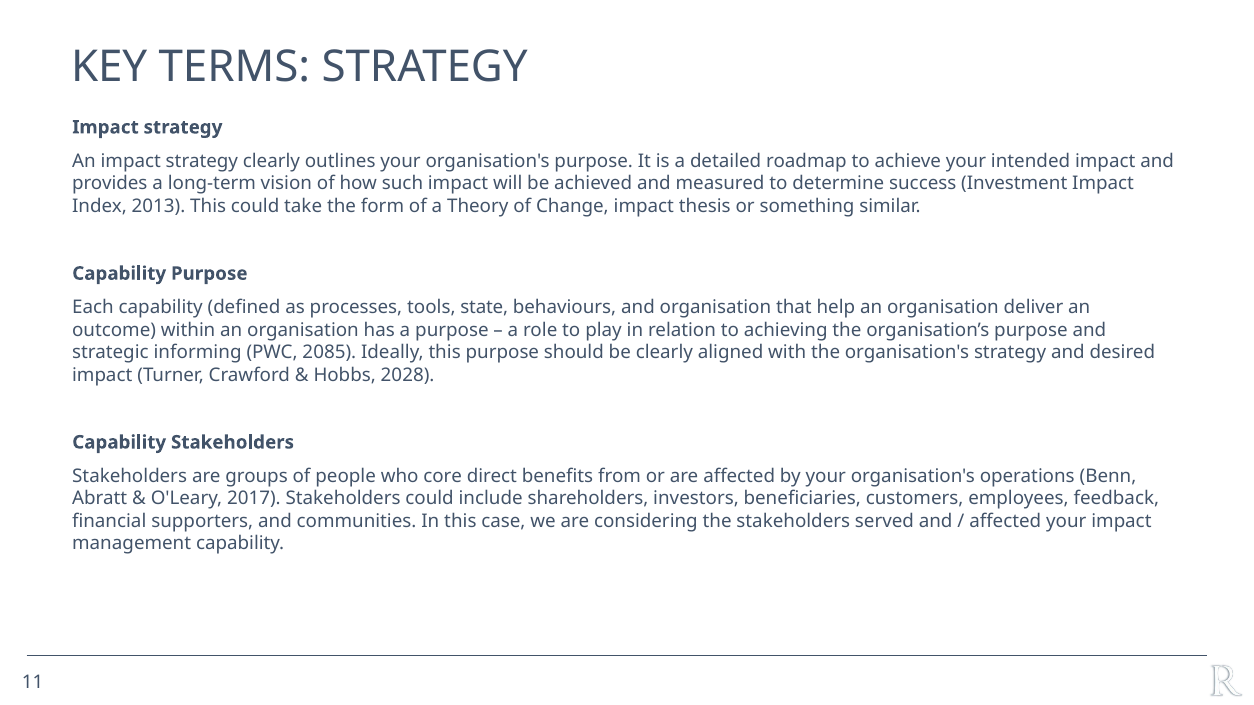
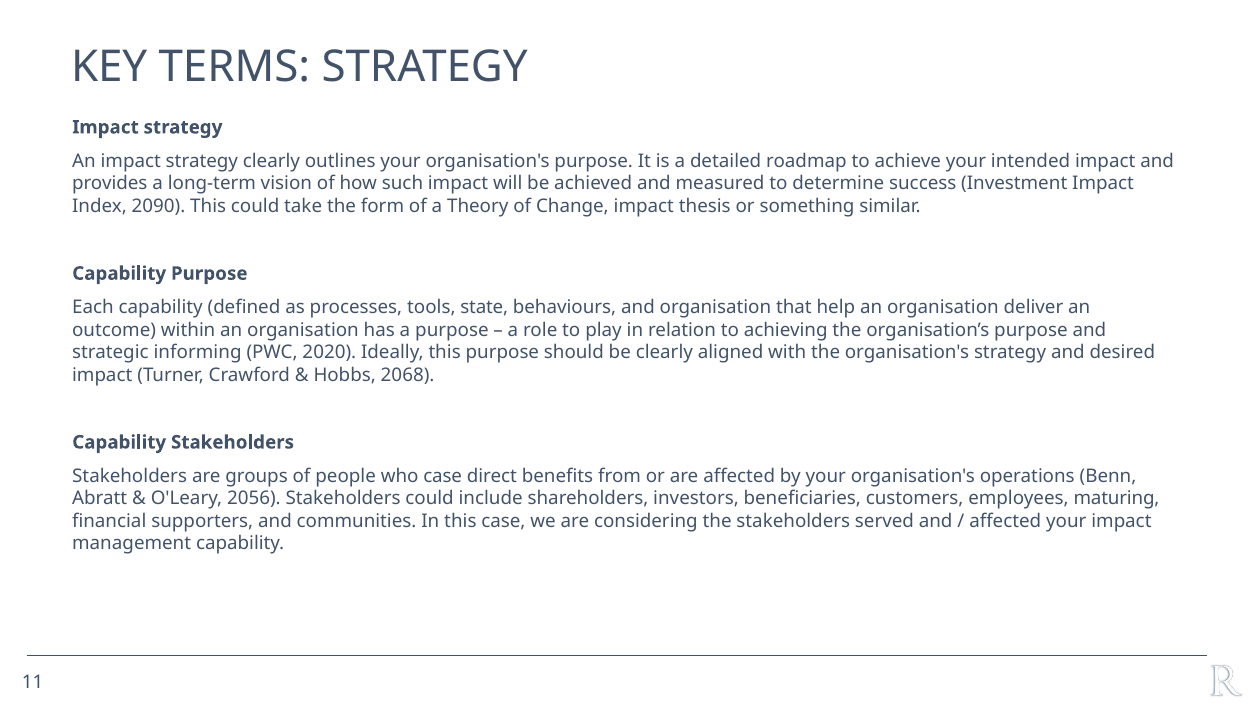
2013: 2013 -> 2090 (159, 206)
2085: 2085 -> 2020 (329, 353)
2028: 2028 -> 2068 (408, 375)
who core: core -> case (443, 476)
2017: 2017 -> 2056 (254, 499)
feedback: feedback -> maturing (1116, 499)
